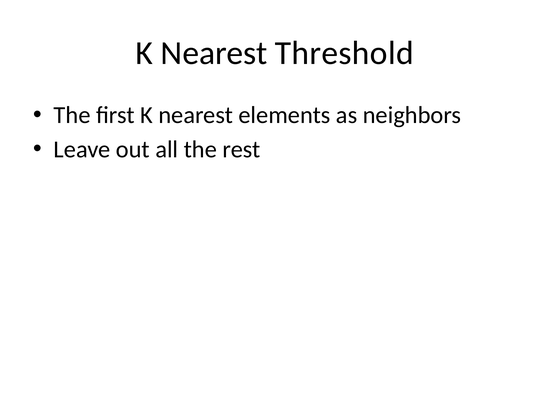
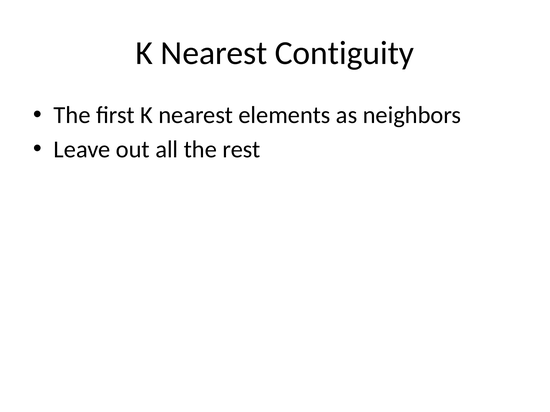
Threshold: Threshold -> Contiguity (344, 53)
